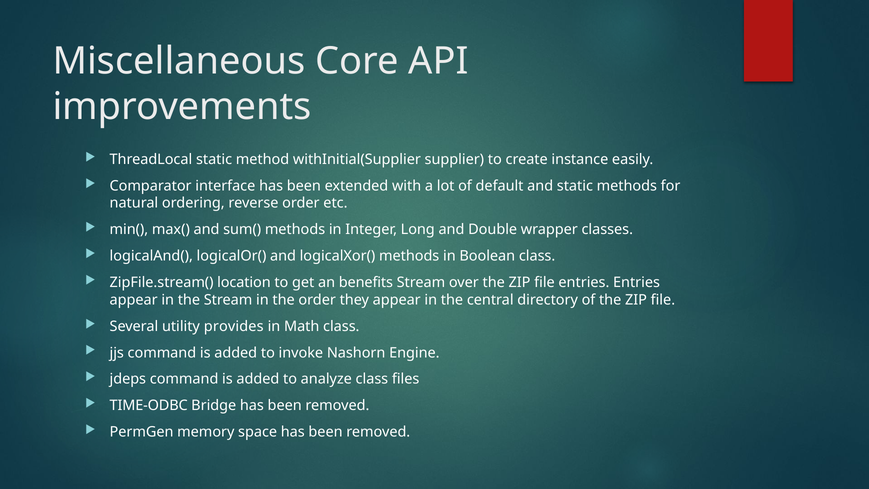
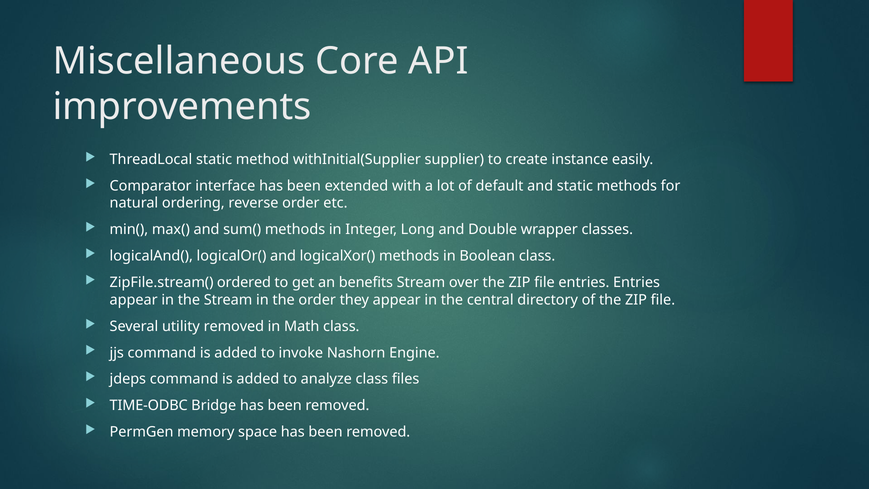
location: location -> ordered (244, 282)
utility provides: provides -> removed (234, 326)
